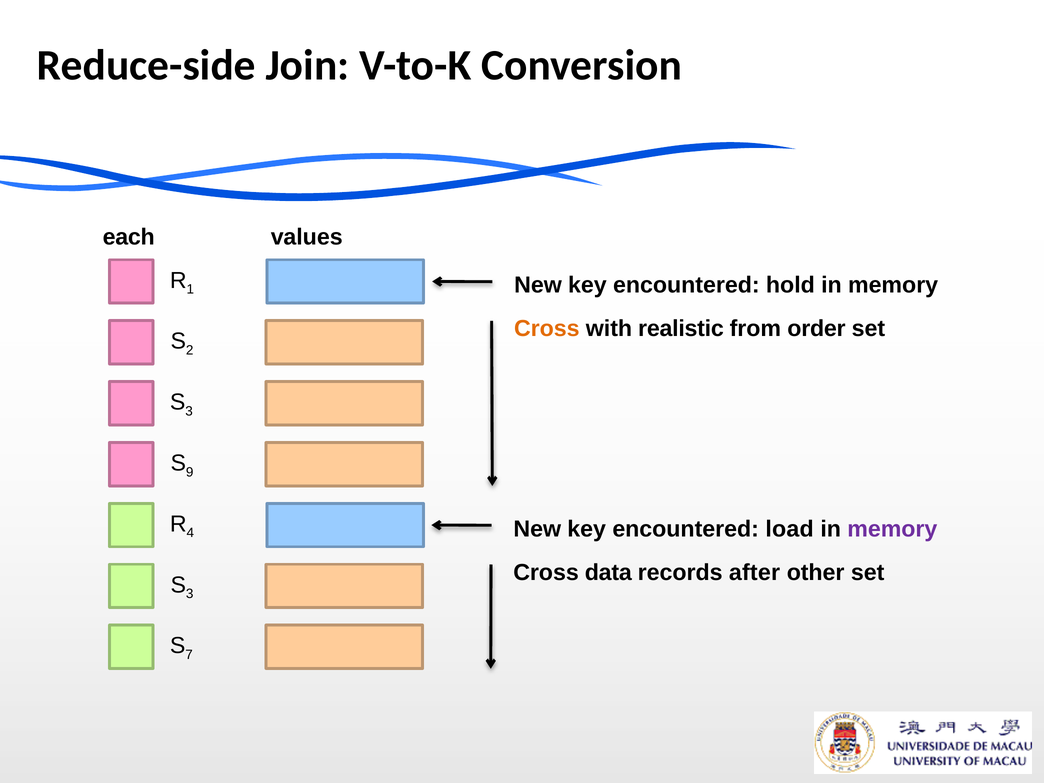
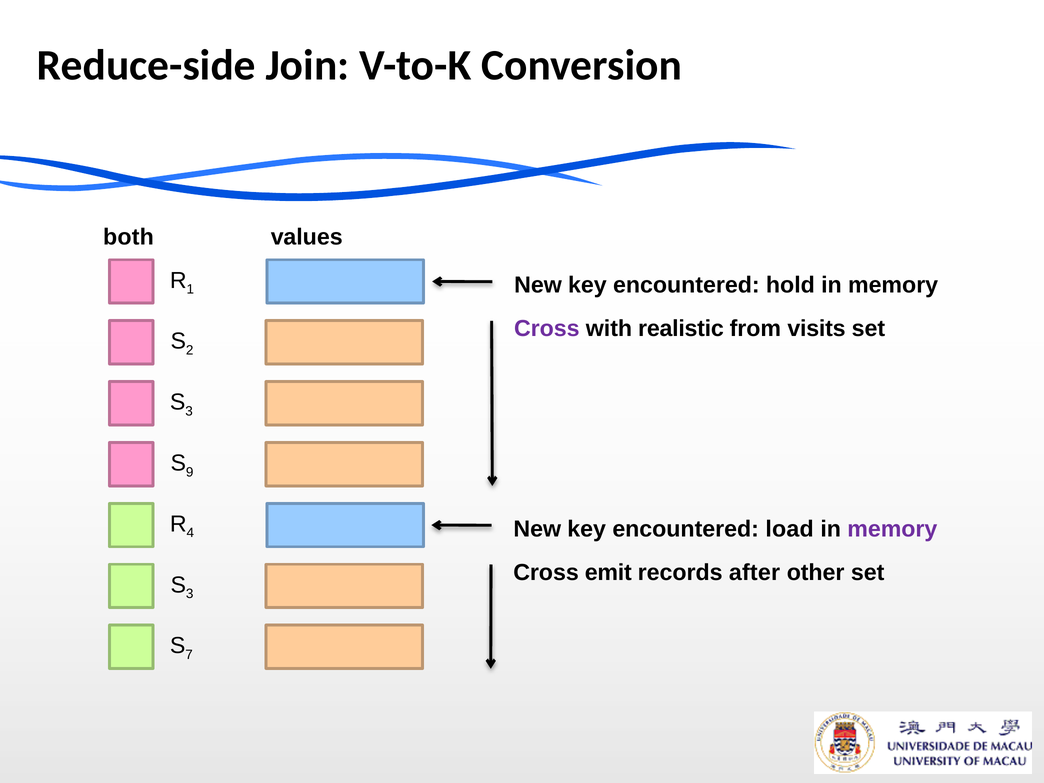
each: each -> both (128, 237)
Cross colour: orange -> purple (547, 329)
order: order -> visits (816, 329)
data: data -> emit (608, 572)
